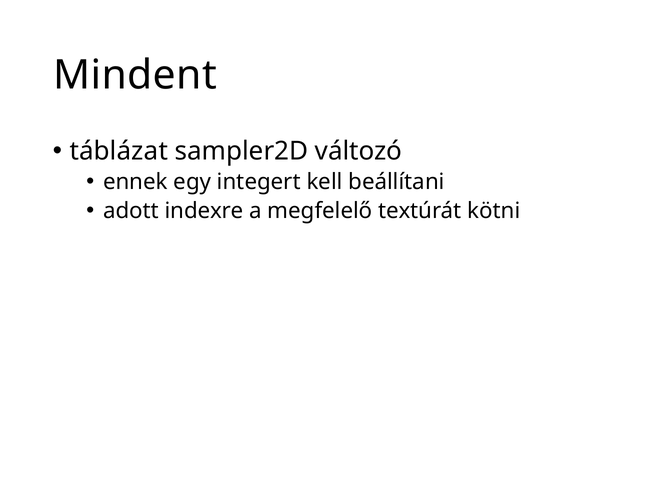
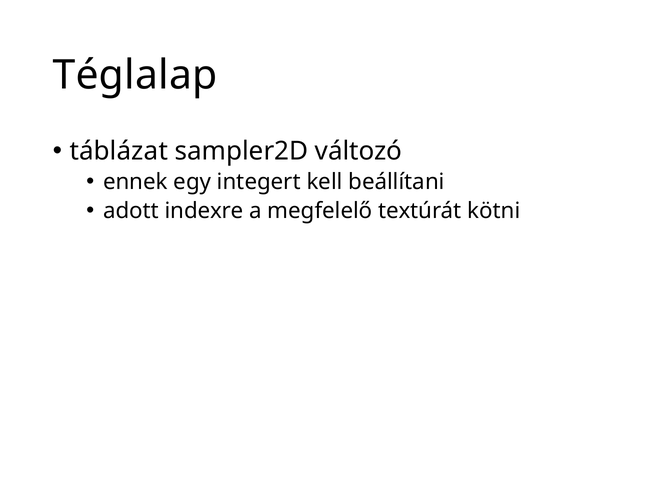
Mindent: Mindent -> Téglalap (135, 75)
